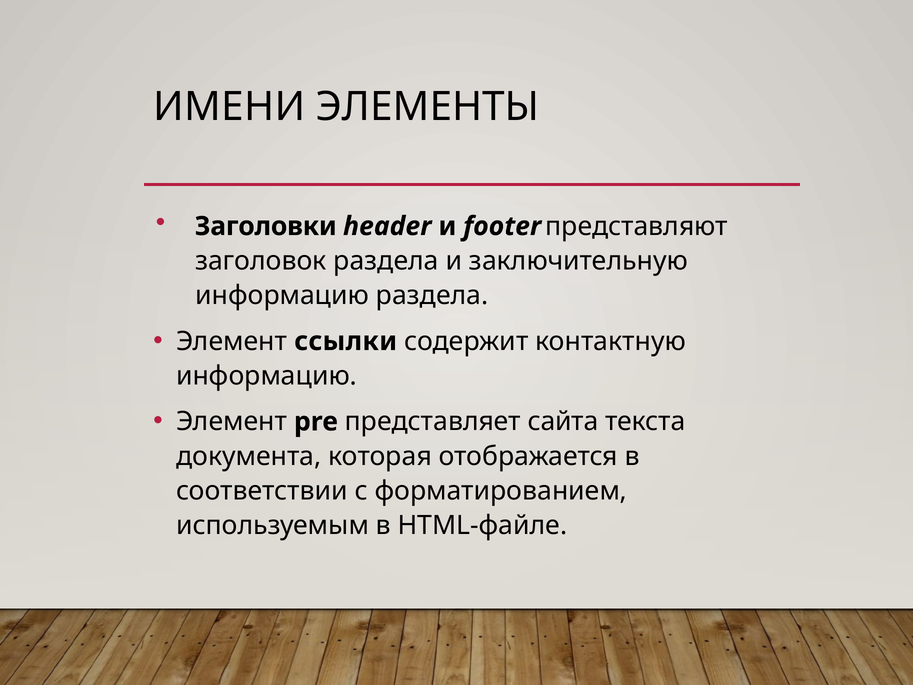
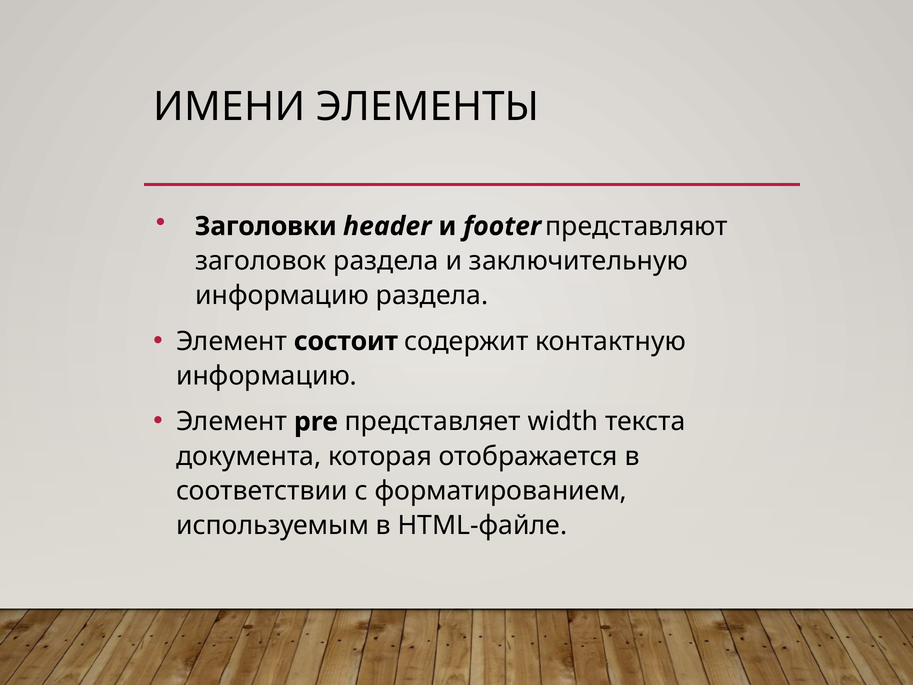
ссылки: ссылки -> состоит (346, 341)
сайта: сайта -> width (563, 422)
